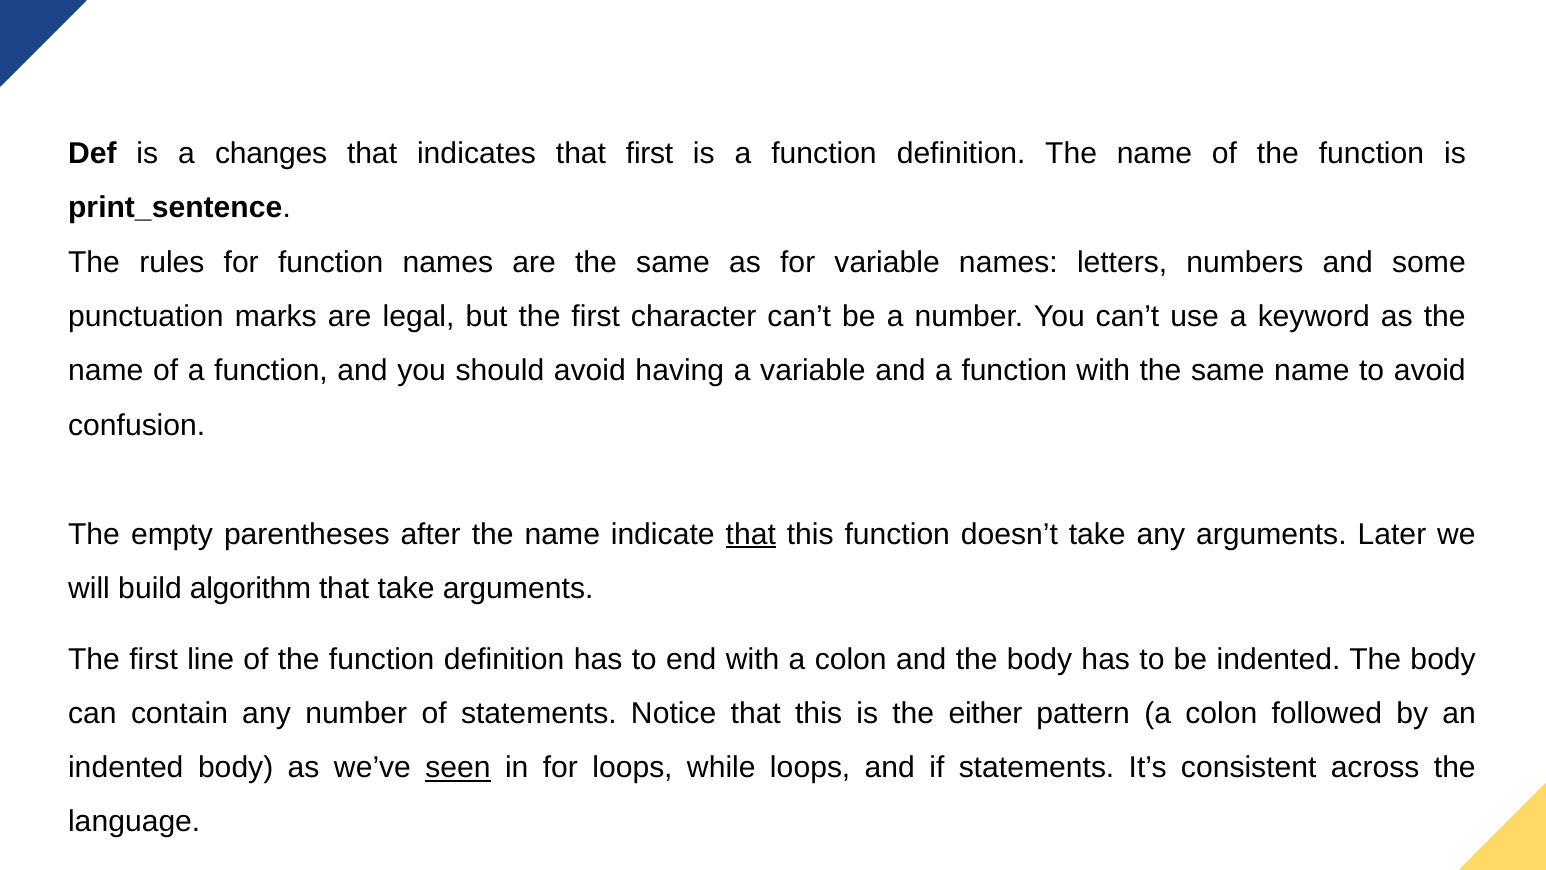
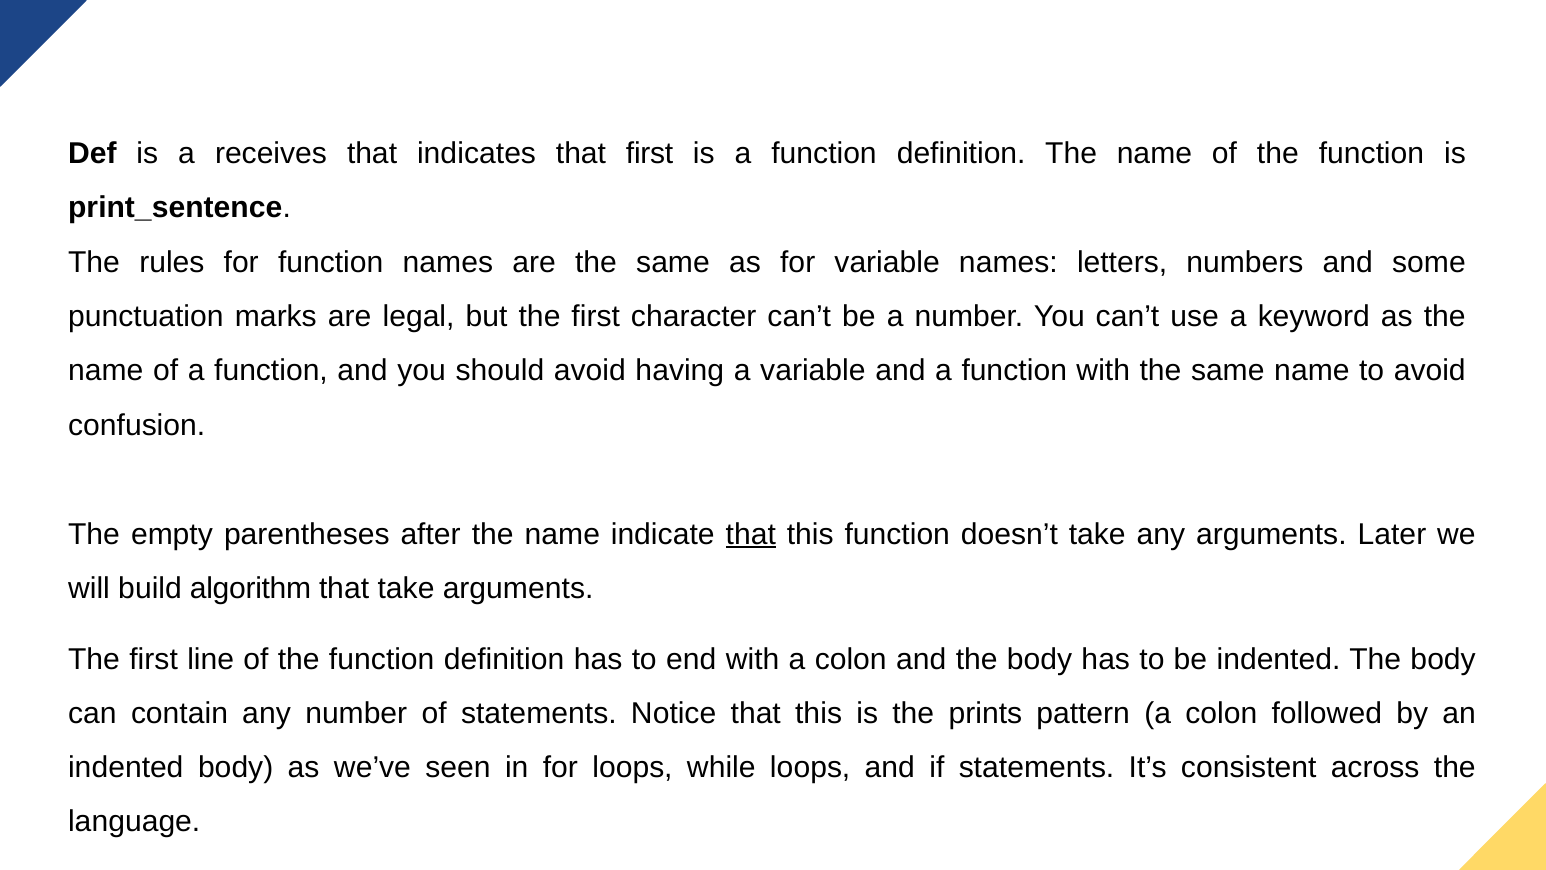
changes: changes -> receives (271, 154)
either: either -> prints (985, 713)
seen underline: present -> none (458, 768)
